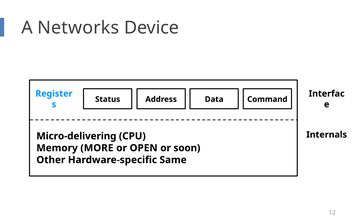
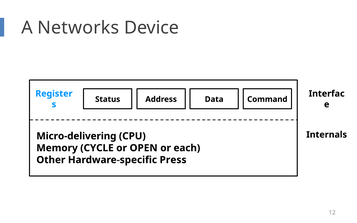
MORE: MORE -> CYCLE (97, 148)
soon: soon -> each (187, 148)
Same: Same -> Press (173, 160)
